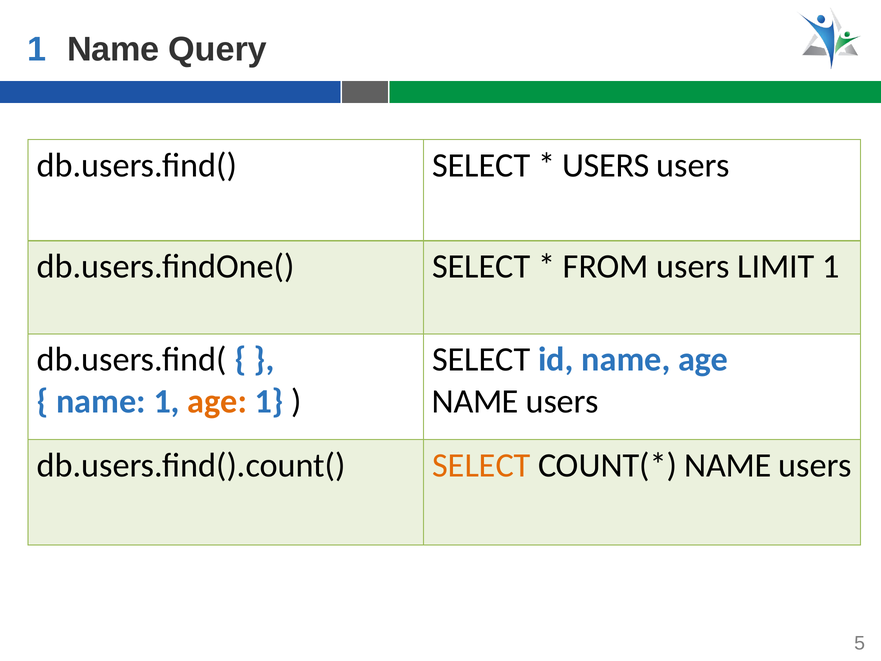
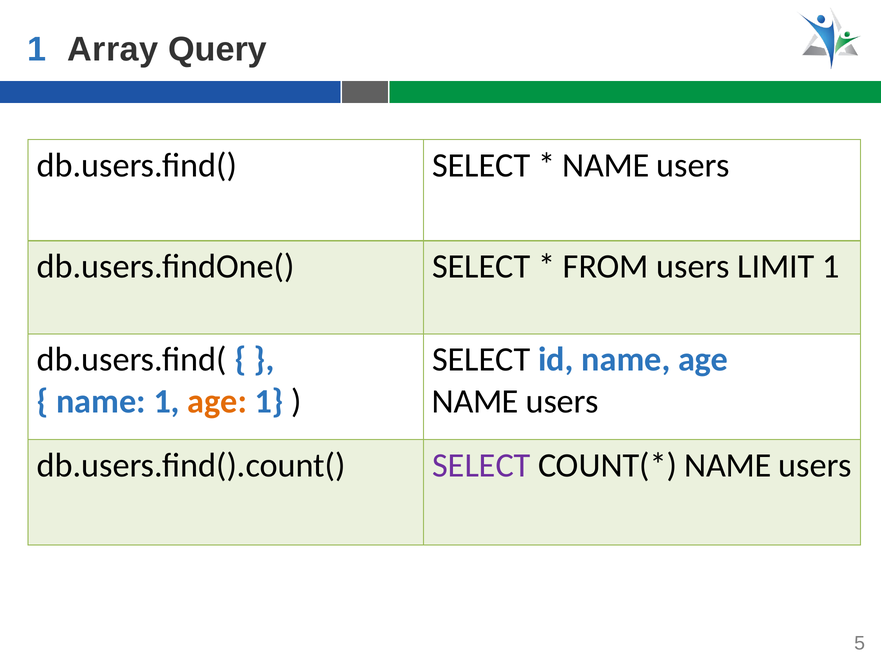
1 Name: Name -> Array (113, 49)
USERS: USERS -> NAME (606, 165)
SELECT colour: orange -> purple (481, 465)
